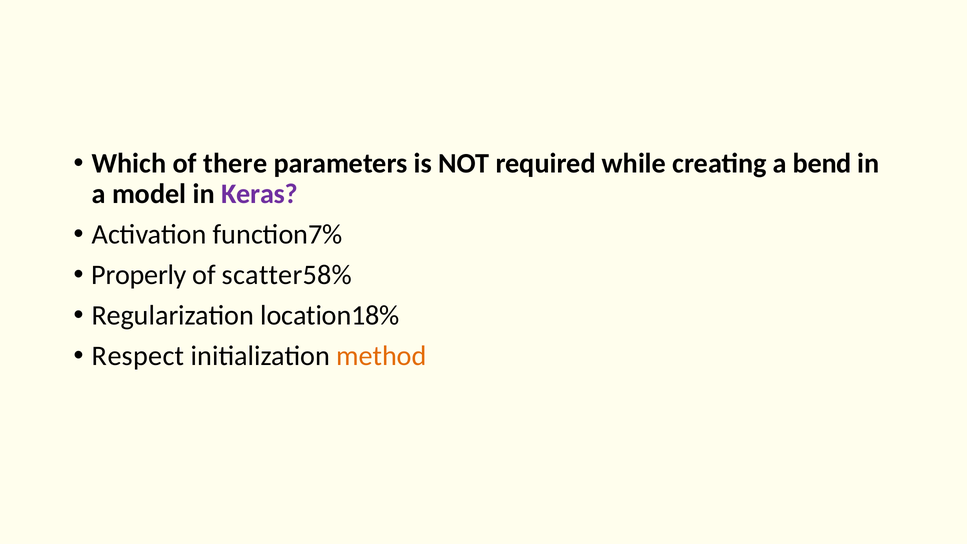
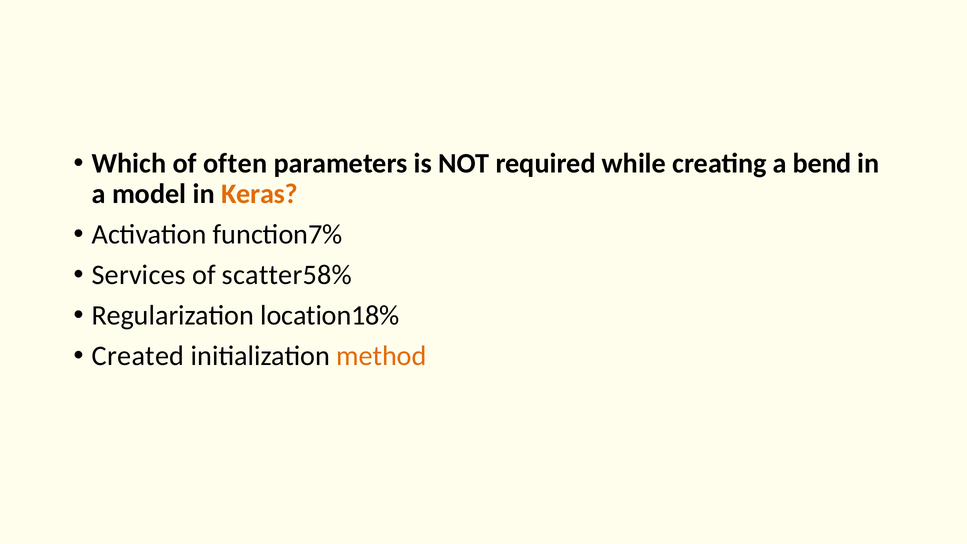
there: there -> often (235, 163)
Keras colour: purple -> orange (259, 194)
Properly: Properly -> Services (139, 275)
Respect: Respect -> Created (138, 356)
